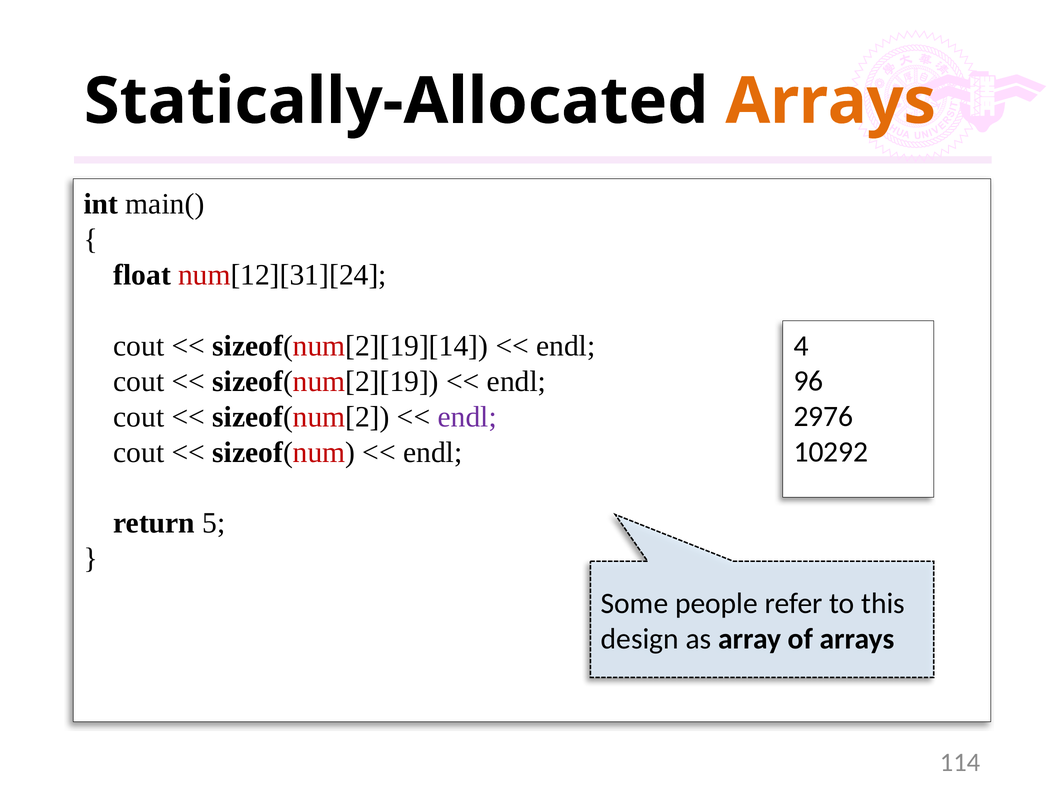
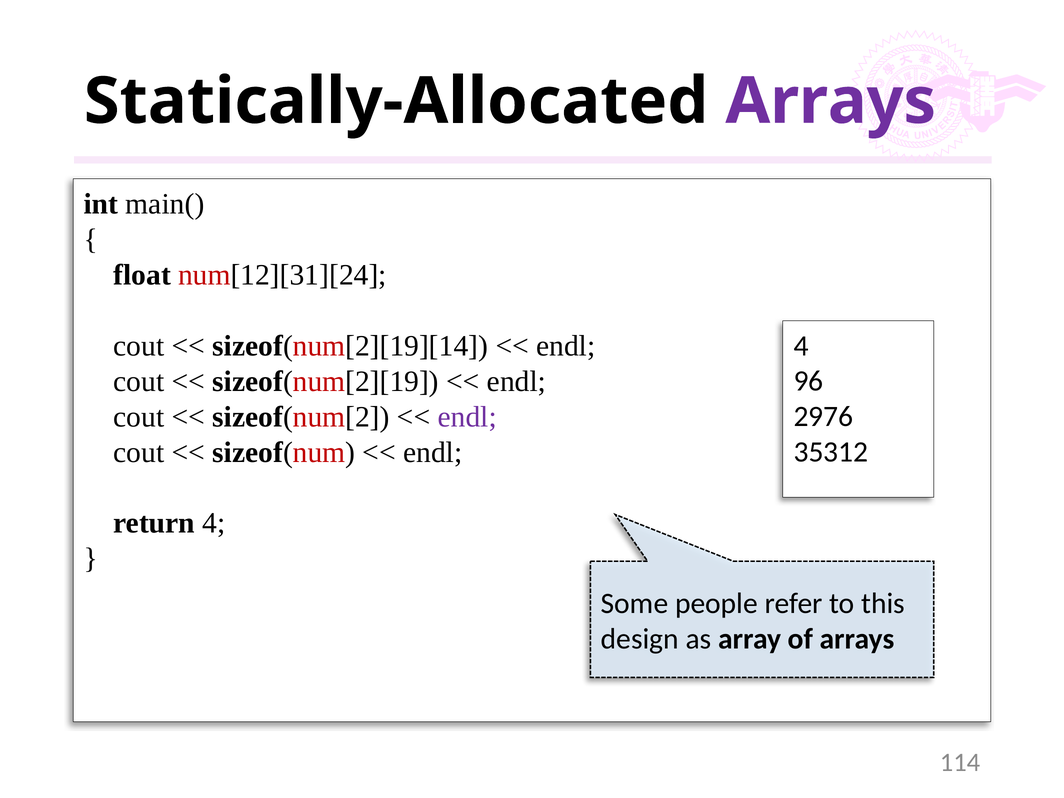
Arrays colour: orange -> purple (831, 101)
10292: 10292 -> 35312 (831, 452)
return 5: 5 -> 4 (214, 523)
